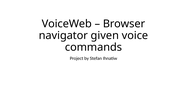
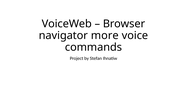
given: given -> more (105, 36)
